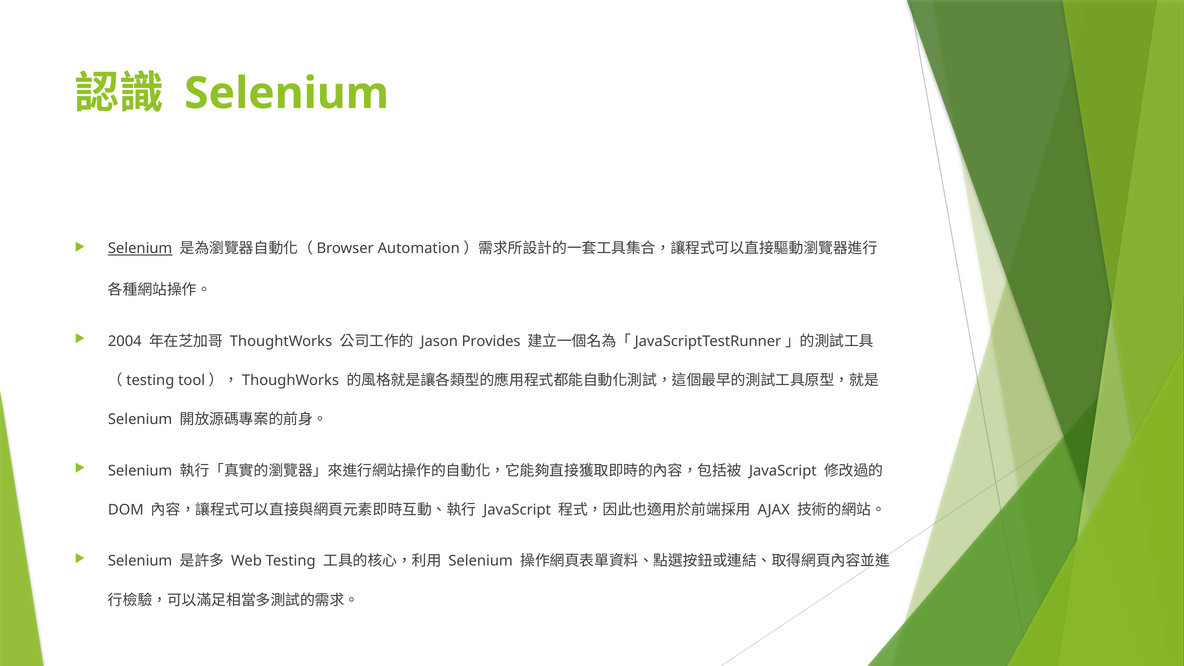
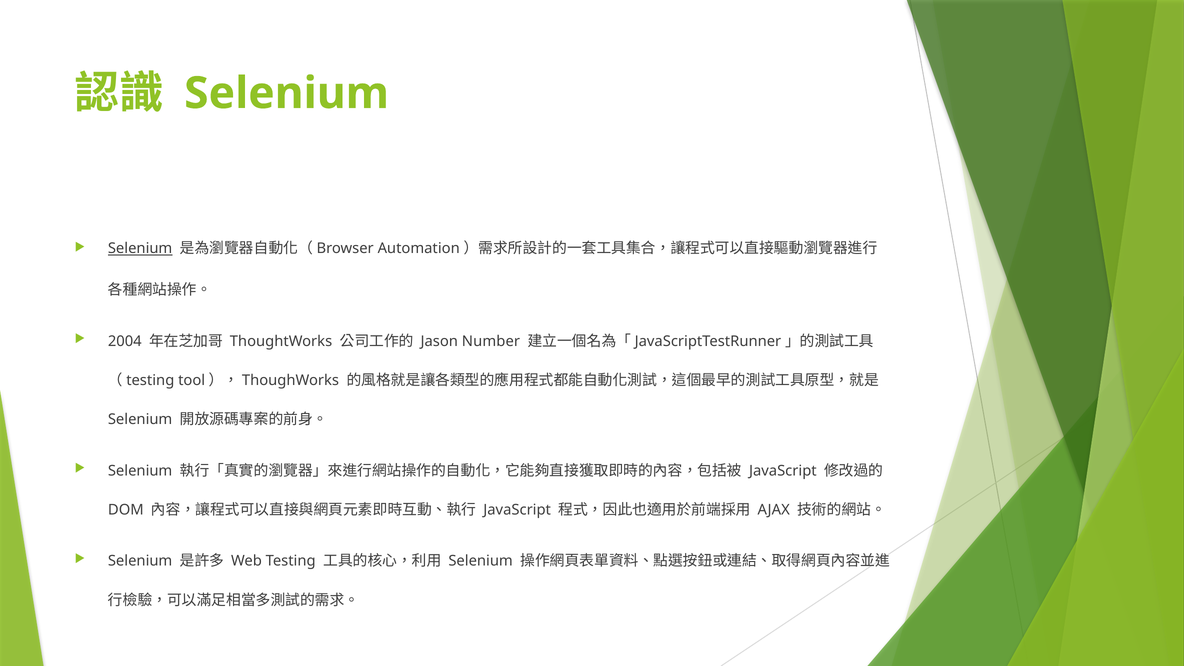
Provides: Provides -> Number (491, 341)
